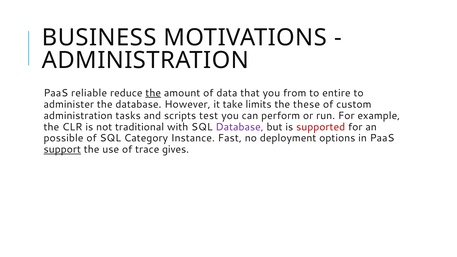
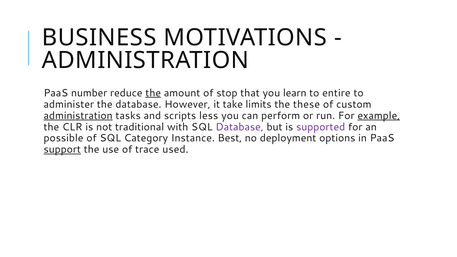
reliable: reliable -> number (89, 93)
data: data -> stop (227, 93)
from: from -> learn (295, 93)
administration underline: none -> present (78, 116)
test: test -> less (209, 116)
example underline: none -> present (379, 116)
supported colour: red -> purple (321, 127)
Fast: Fast -> Best (230, 138)
gives: gives -> used (175, 150)
